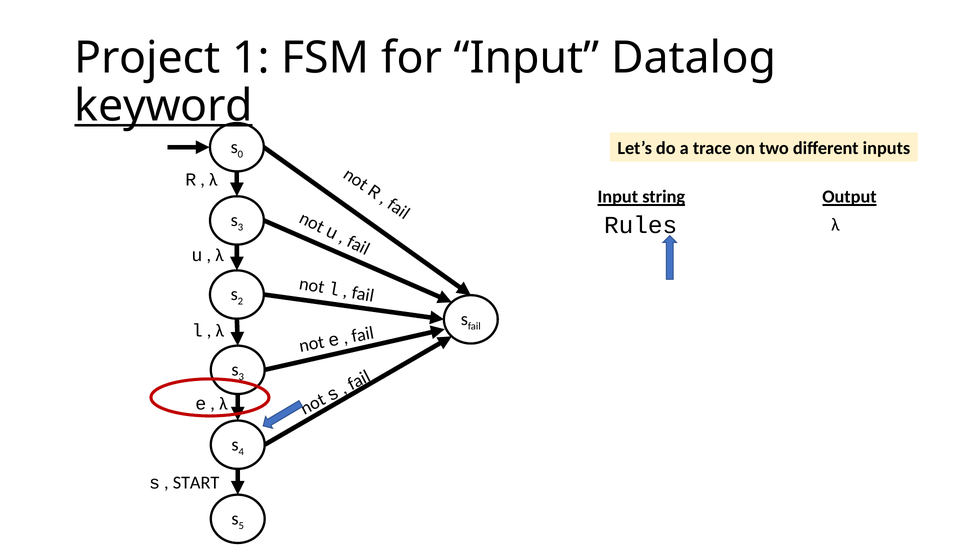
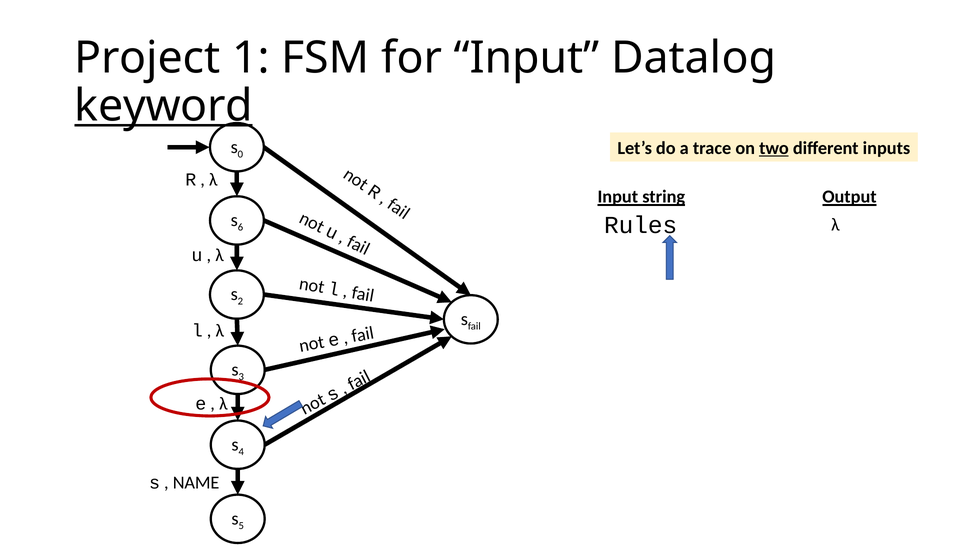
two underline: none -> present (774, 148)
3: 3 -> 6 (240, 227)
START: START -> NAME (196, 483)
